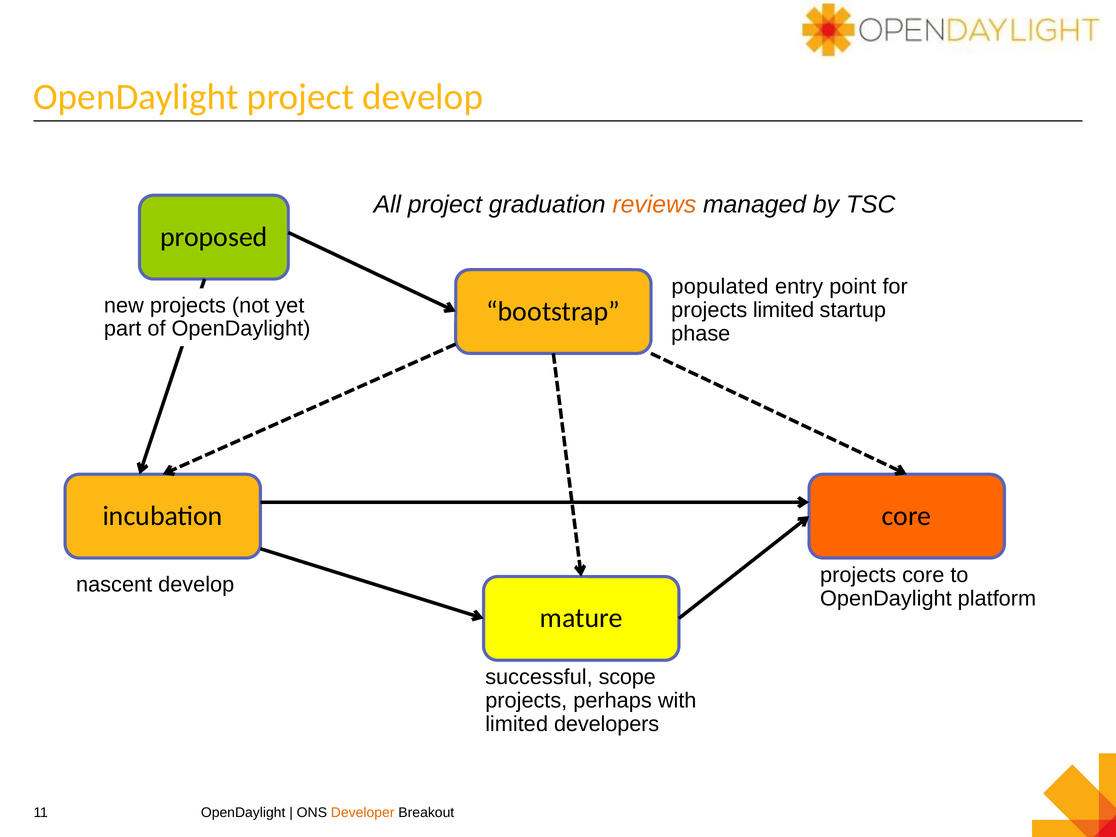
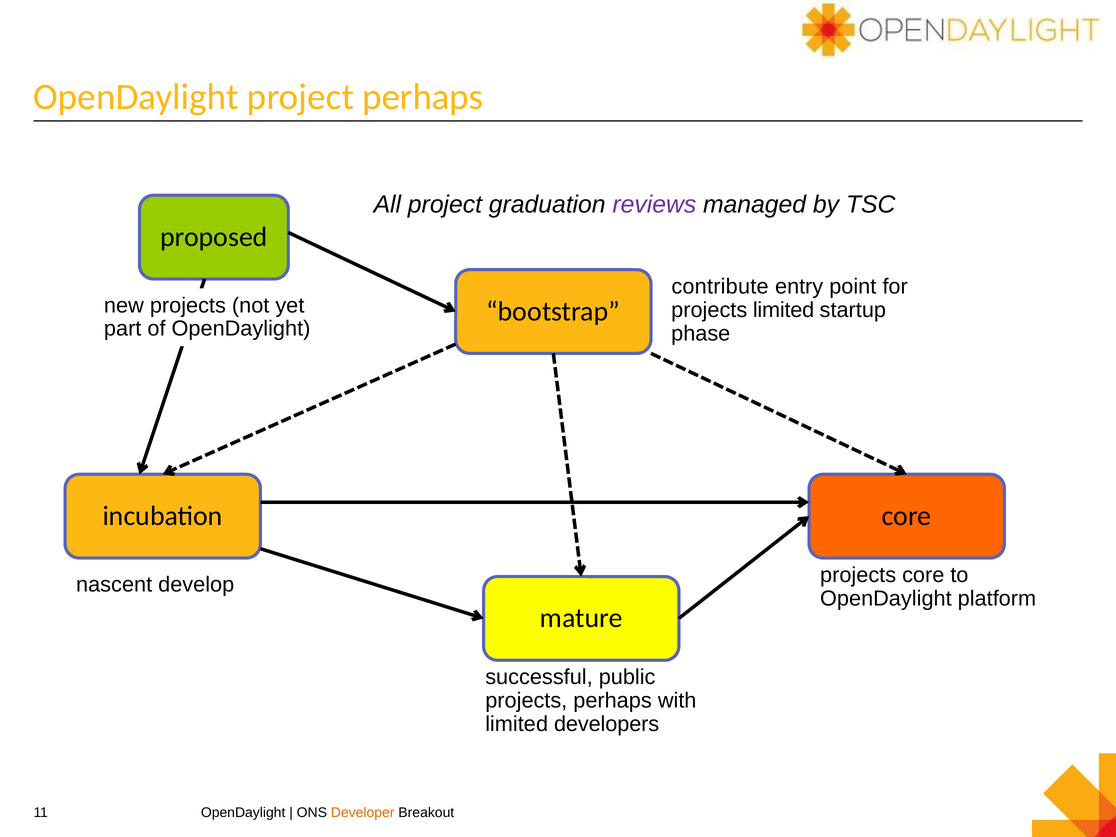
project develop: develop -> perhaps (423, 97)
reviews colour: orange -> purple (654, 205)
populated: populated -> contribute (720, 287)
scope: scope -> public (627, 677)
